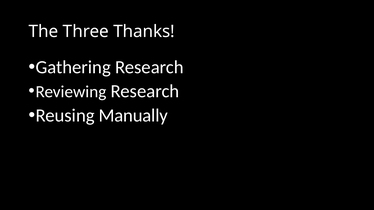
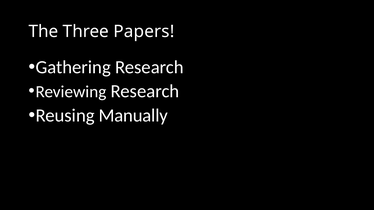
Thanks: Thanks -> Papers (144, 31)
